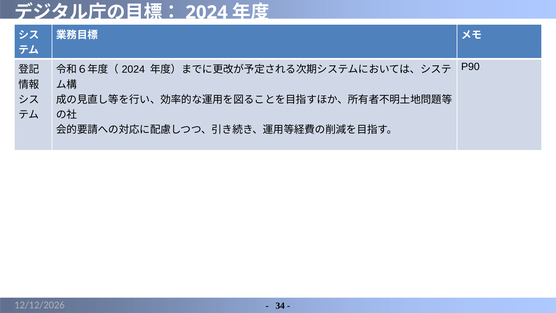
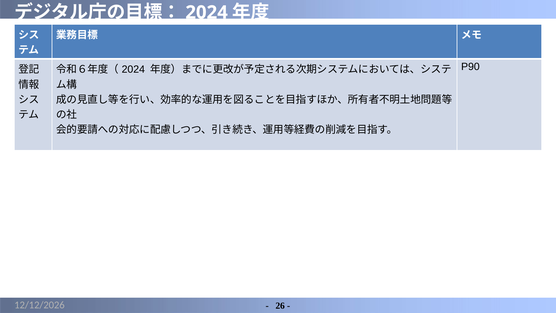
34: 34 -> 26 (280, 306)
